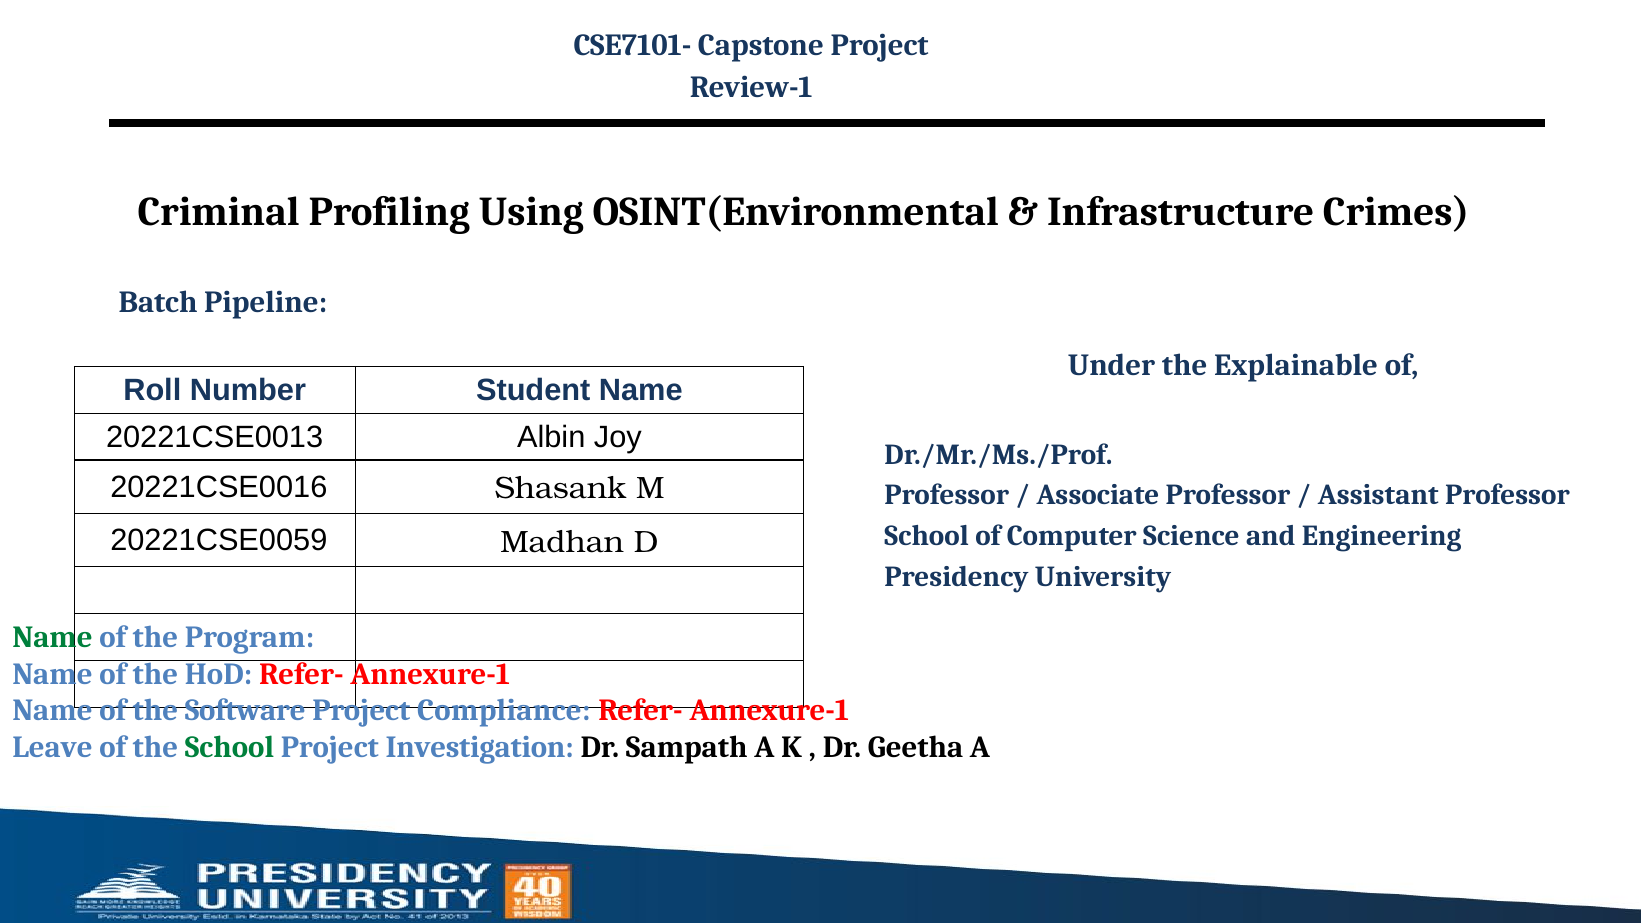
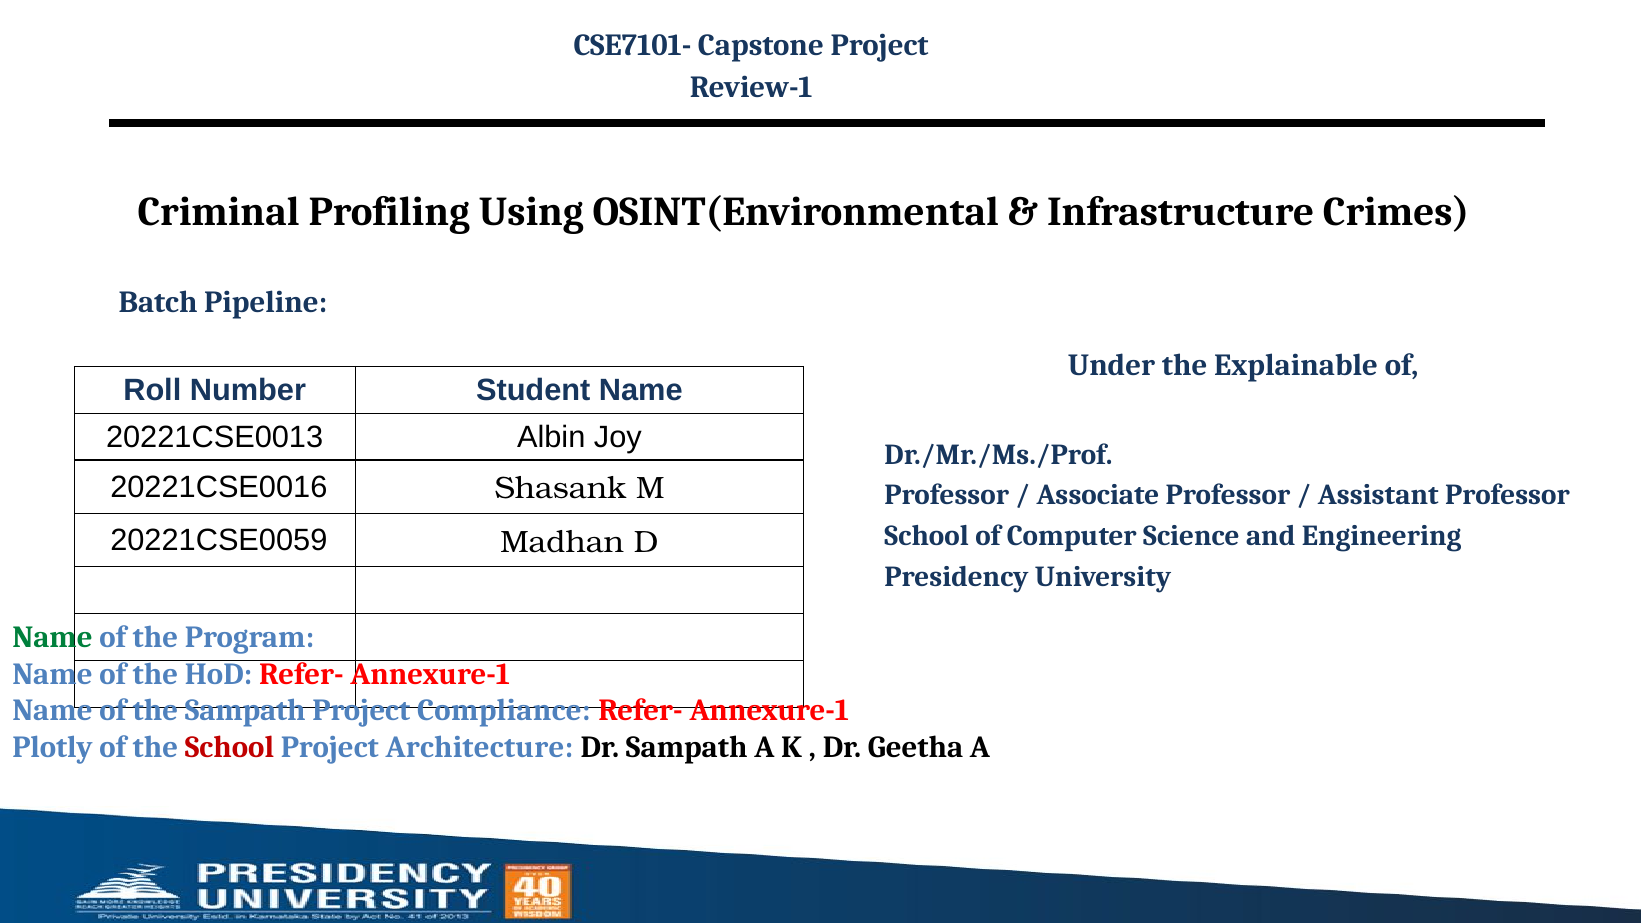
the Software: Software -> Sampath (245, 711)
Leave: Leave -> Plotly (52, 748)
School colour: green -> red (229, 748)
Investigation: Investigation -> Architecture (479, 748)
